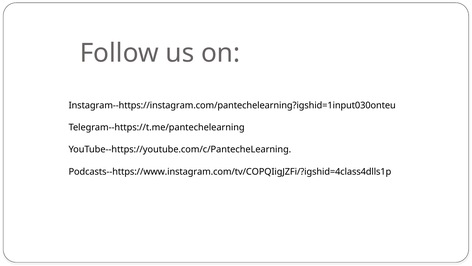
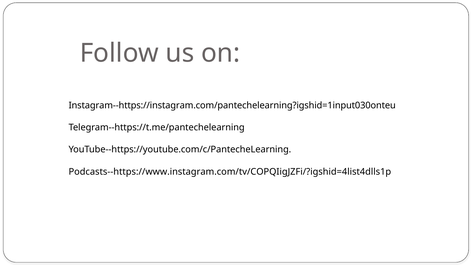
Podcasts--https://www.instagram.com/tv/COPQIigJZFi/?igshid=4class4dlls1p: Podcasts--https://www.instagram.com/tv/COPQIigJZFi/?igshid=4class4dlls1p -> Podcasts--https://www.instagram.com/tv/COPQIigJZFi/?igshid=4list4dlls1p (230, 171)
